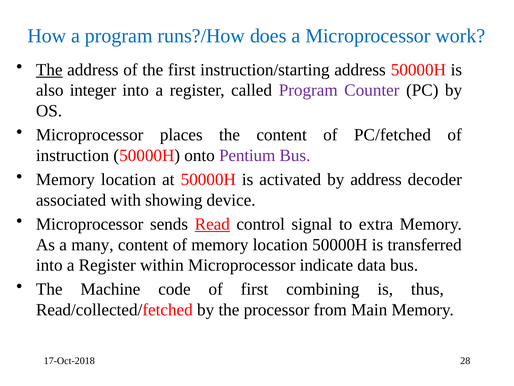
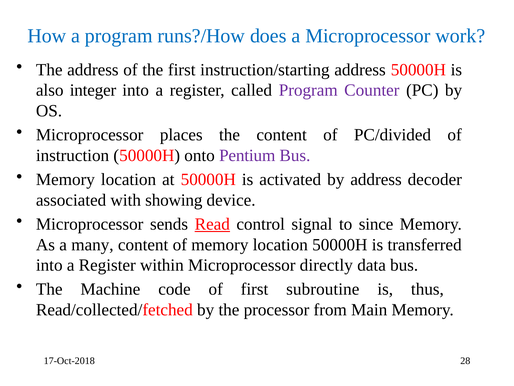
The underline: present -> none (49, 70)
PC/fetched: PC/fetched -> PC/divided (392, 135)
extra: extra -> since (376, 224)
indicate: indicate -> directly (326, 265)
combining: combining -> subroutine (323, 289)
